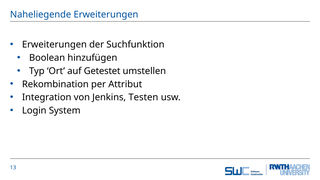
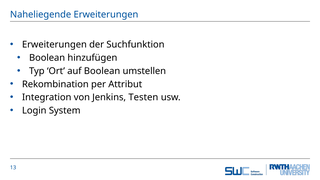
auf Getestet: Getestet -> Boolean (102, 71)
